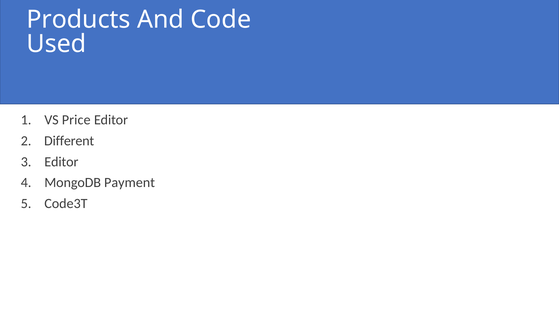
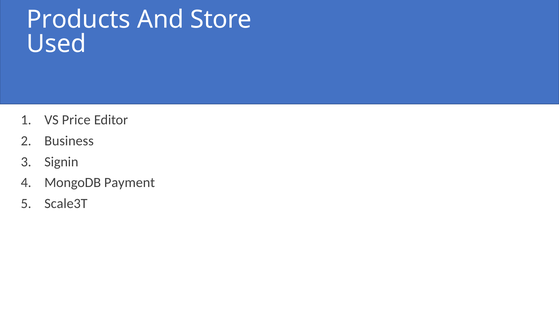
Code: Code -> Store (221, 19)
Different: Different -> Business (69, 141)
Editor: Editor -> Signin (61, 161)
Code3T: Code3T -> Scale3T (66, 203)
